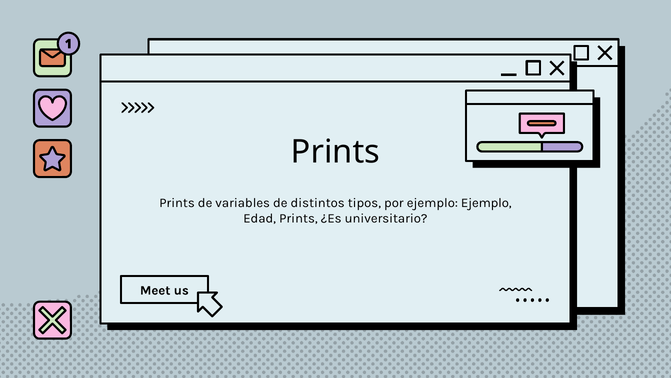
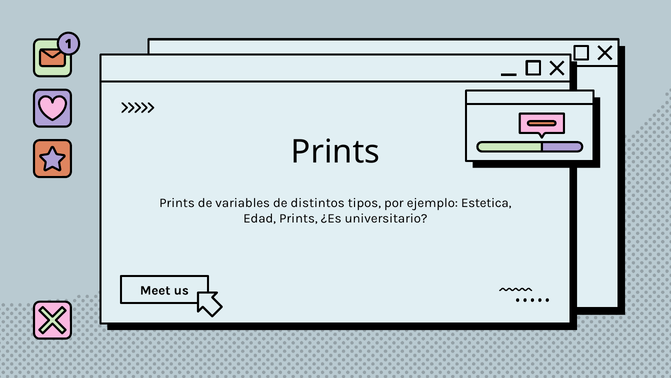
ejemplo Ejemplo: Ejemplo -> Estetica (486, 203)
